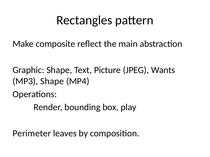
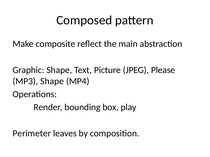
Rectangles: Rectangles -> Composed (84, 20)
Wants: Wants -> Please (163, 70)
